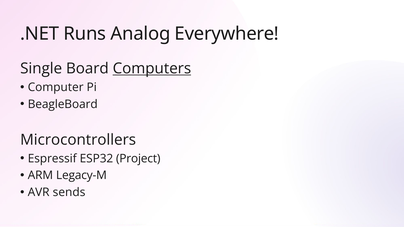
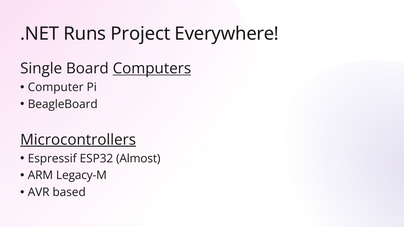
Analog: Analog -> Project (140, 34)
Microcontrollers underline: none -> present (78, 140)
Project: Project -> Almost (138, 159)
sends: sends -> based (69, 192)
